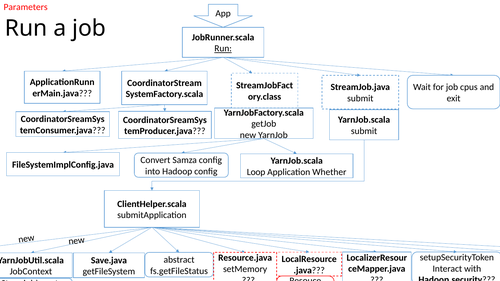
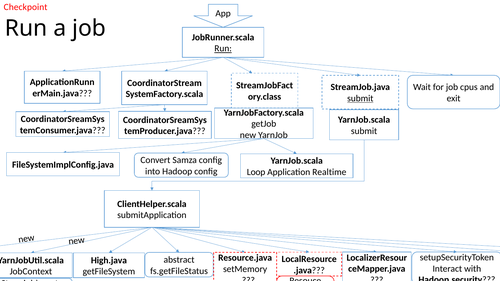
Parameters: Parameters -> Checkpoint (26, 7)
submit underline: none -> present (360, 99)
Whether: Whether -> Realtime (329, 172)
Save.java: Save.java -> High.java (109, 261)
